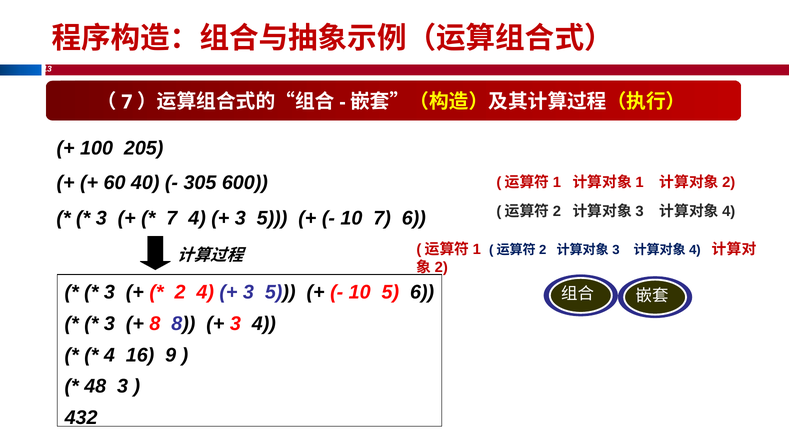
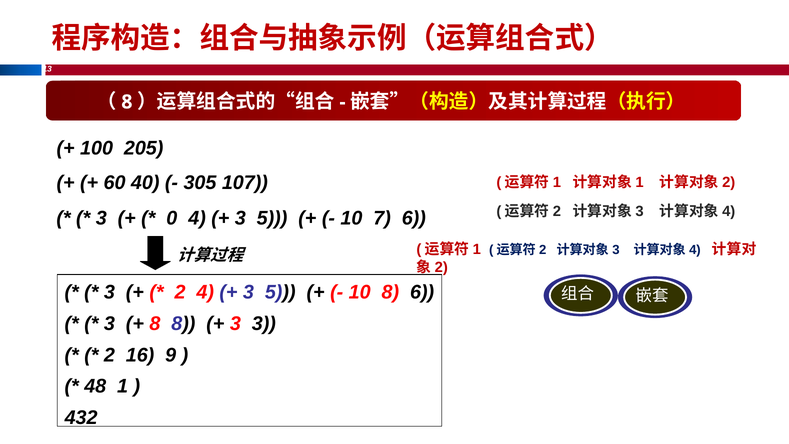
7: 7 -> 8 (127, 102)
600: 600 -> 107 (245, 183)
7: 7 -> 0 (172, 218)
10 5: 5 -> 8 (390, 292)
3 4: 4 -> 3 (264, 324)
4: 4 -> 2 (109, 355)
48 3: 3 -> 1 (123, 386)
